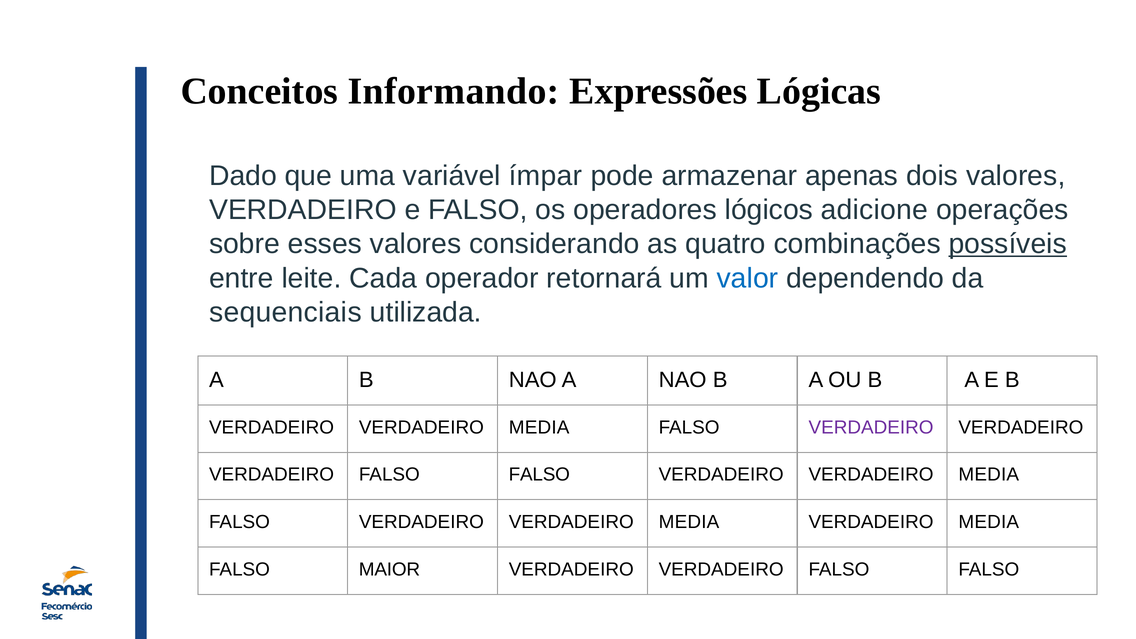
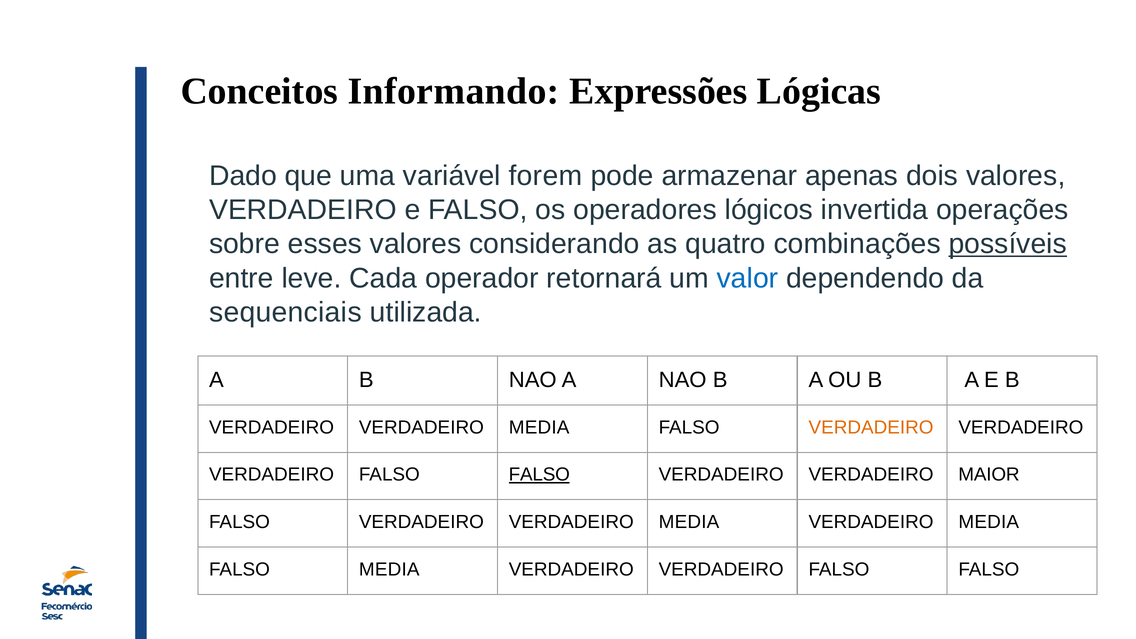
ímpar: ímpar -> forem (546, 176)
adicione: adicione -> invertida (875, 210)
leite: leite -> leve (311, 278)
VERDADEIRO colour: purple -> orange (871, 427)
FALSO underline: none -> present (539, 475)
MEDIA: MEDIA -> MAIOR (989, 475)
FALSO MAIOR: MAIOR -> MEDIA (389, 569)
